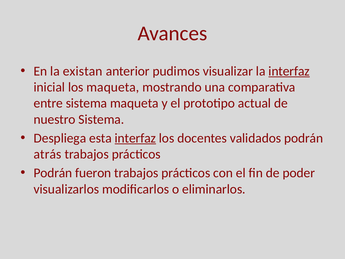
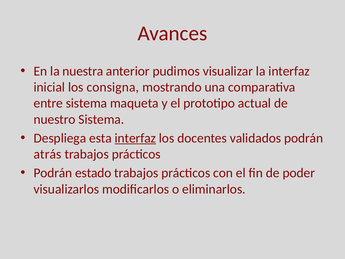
existan: existan -> nuestra (83, 71)
interfaz underline: present -> none (289, 71)
los maqueta: maqueta -> consigna (113, 87)
fueron: fueron -> estado (93, 173)
